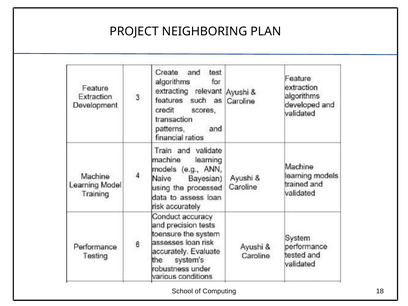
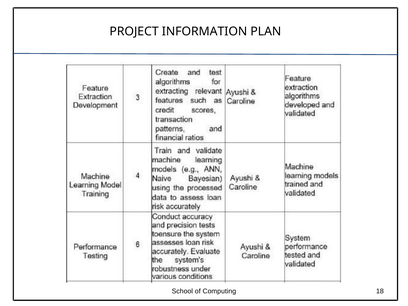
NEIGHBORING: NEIGHBORING -> INFORMATION (205, 31)
